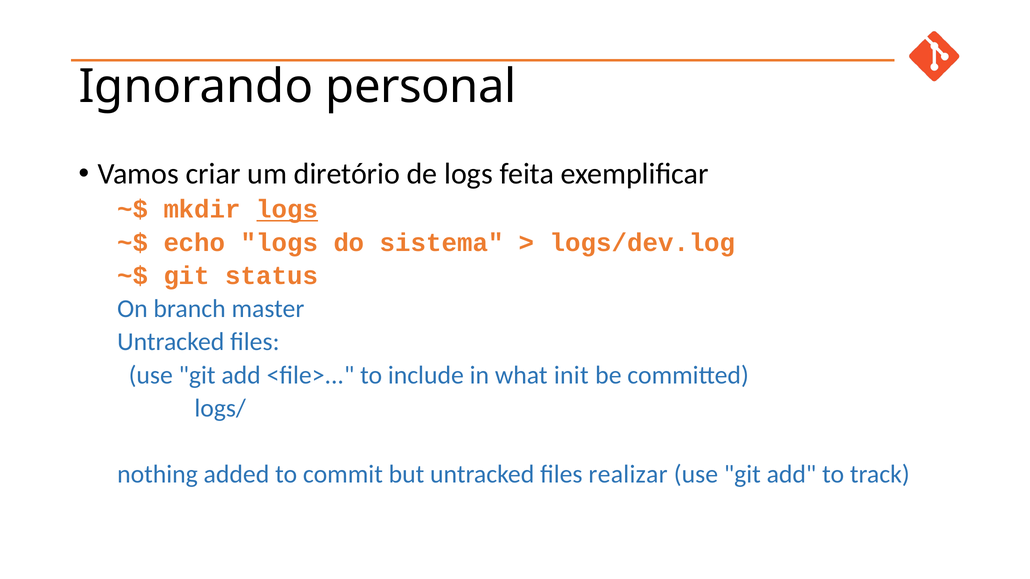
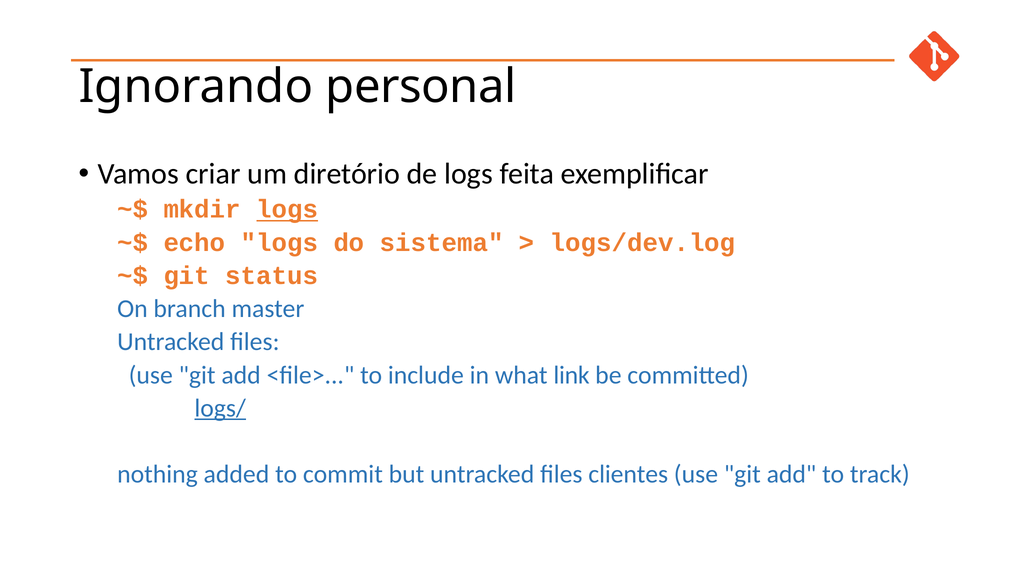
init: init -> link (572, 375)
logs/ underline: none -> present (220, 408)
realizar: realizar -> clientes (628, 475)
